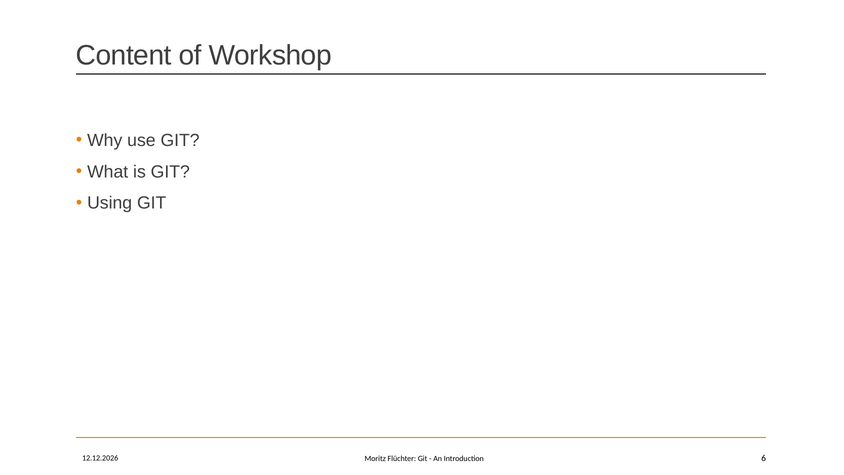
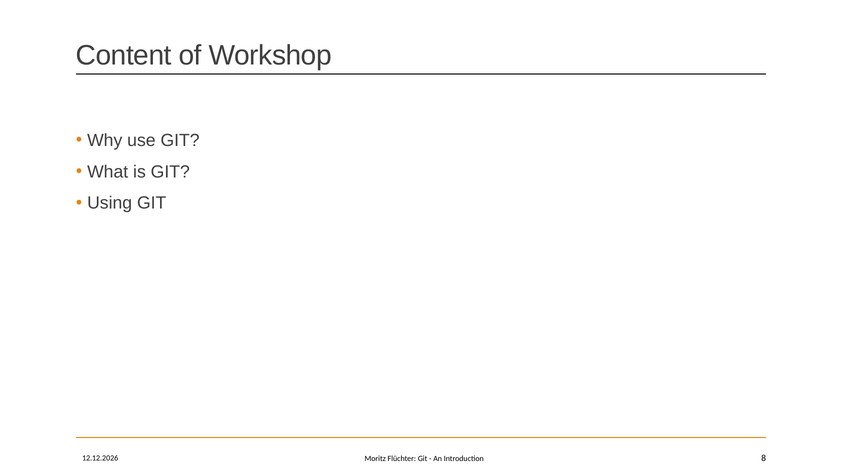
6: 6 -> 8 (764, 458)
